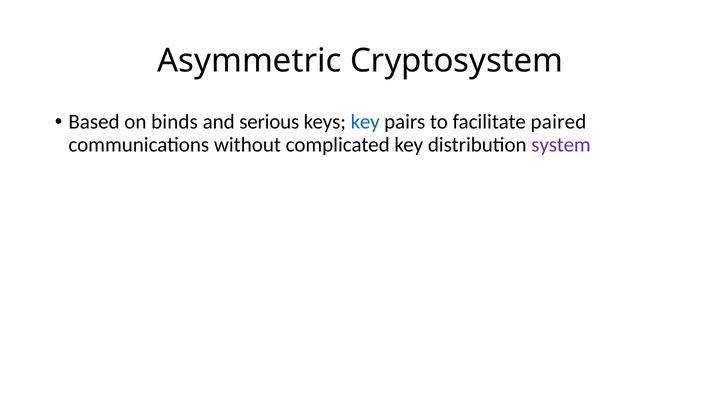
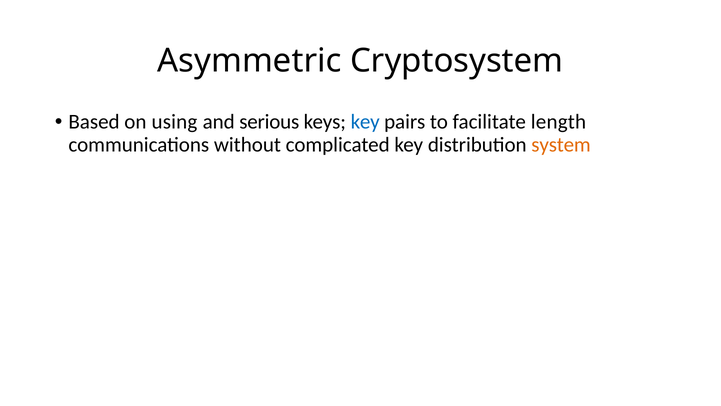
binds: binds -> using (174, 122)
paired: paired -> length (558, 122)
system colour: purple -> orange (561, 145)
